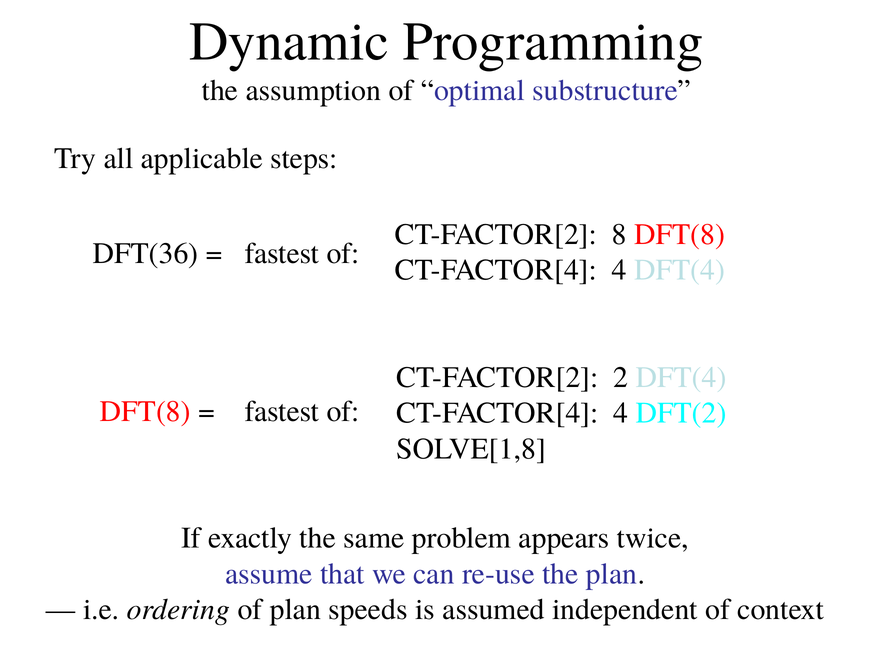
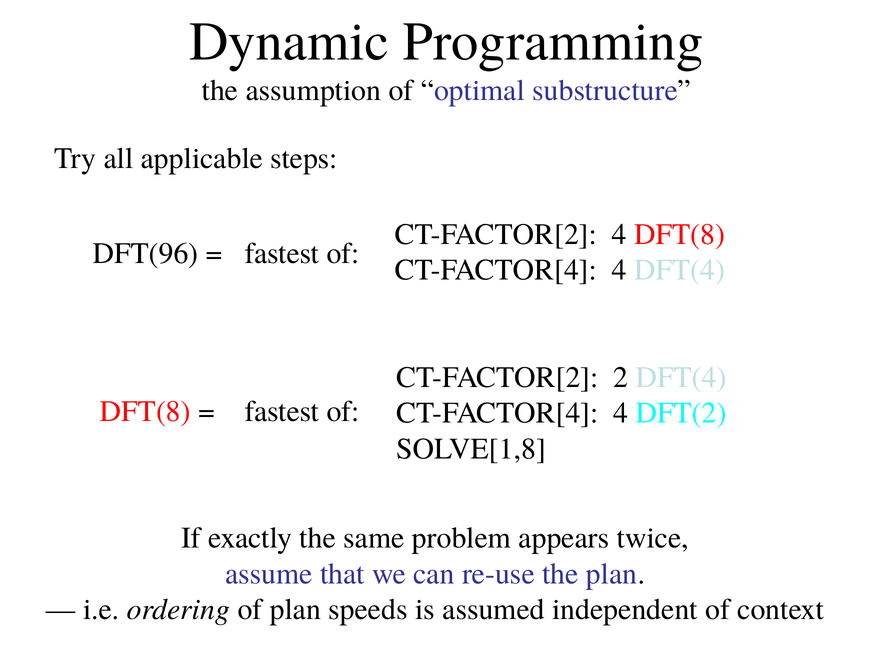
CT-FACTOR[2 8: 8 -> 4 (619, 234)
DFT(36: DFT(36 -> DFT(96 (145, 253)
